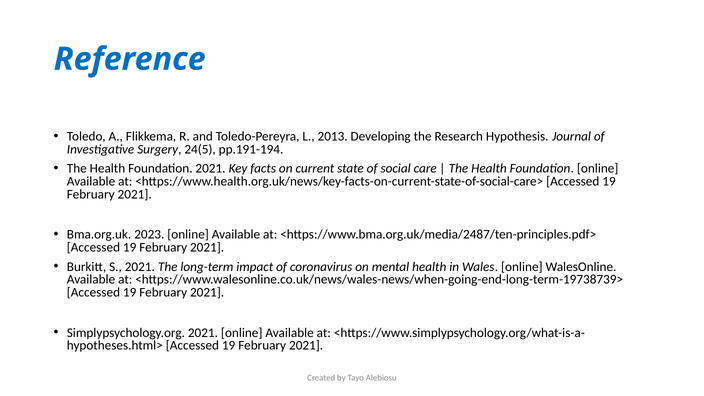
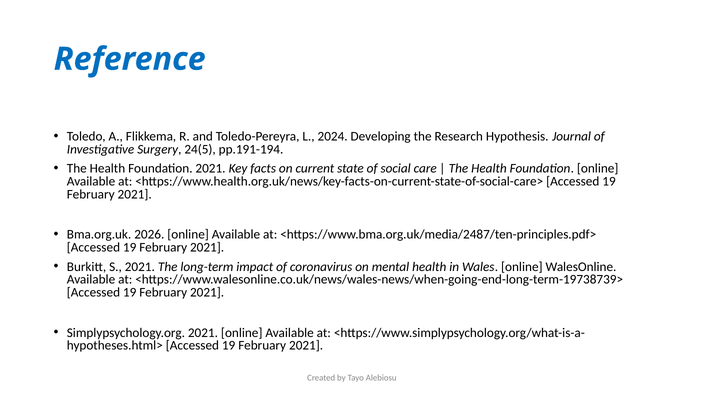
2013: 2013 -> 2024 (333, 136)
2023: 2023 -> 2026 (149, 235)
